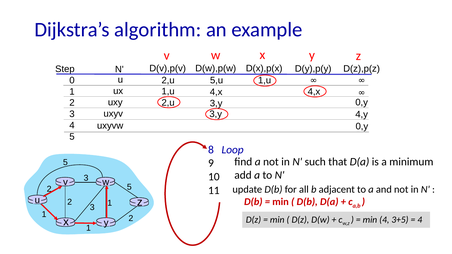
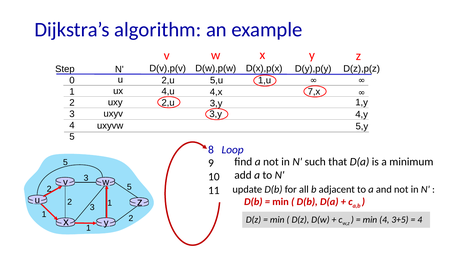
1,u: 1,u -> 4,u (168, 92)
4,x: 4,x -> 7,x (314, 92)
uxy 0,y: 0,y -> 1,y (362, 102)
uxyvw 0,y: 0,y -> 5,y (362, 127)
